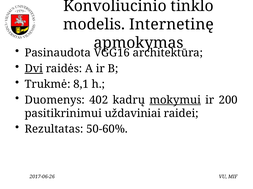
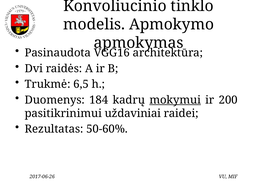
Internetinę: Internetinę -> Apmokymo (171, 24)
Dvi underline: present -> none (34, 69)
8,1: 8,1 -> 6,5 (81, 85)
402: 402 -> 184 (99, 100)
